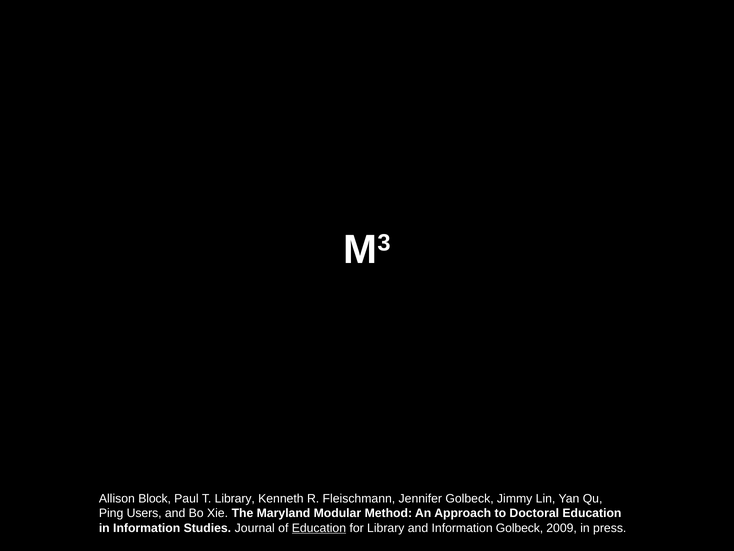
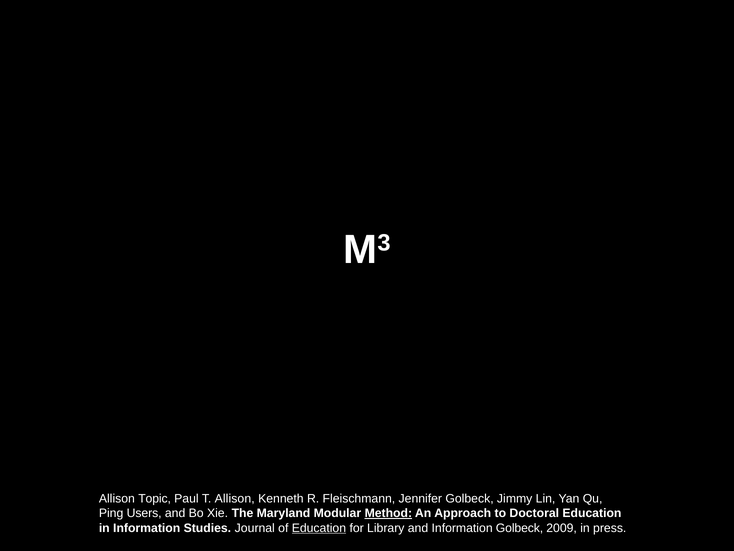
Block: Block -> Topic (155, 498)
T Library: Library -> Allison (235, 498)
Method underline: none -> present (388, 513)
